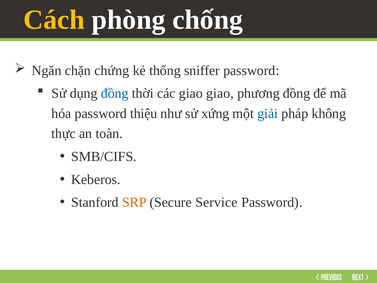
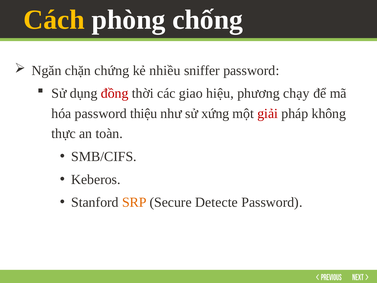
thống: thống -> nhiều (165, 70)
đồng colour: blue -> red (115, 93)
giao giao: giao -> hiệu (220, 93)
phương đồng: đồng -> chạy (296, 93)
giải colour: blue -> red (268, 113)
Service: Service -> Detecte (216, 202)
